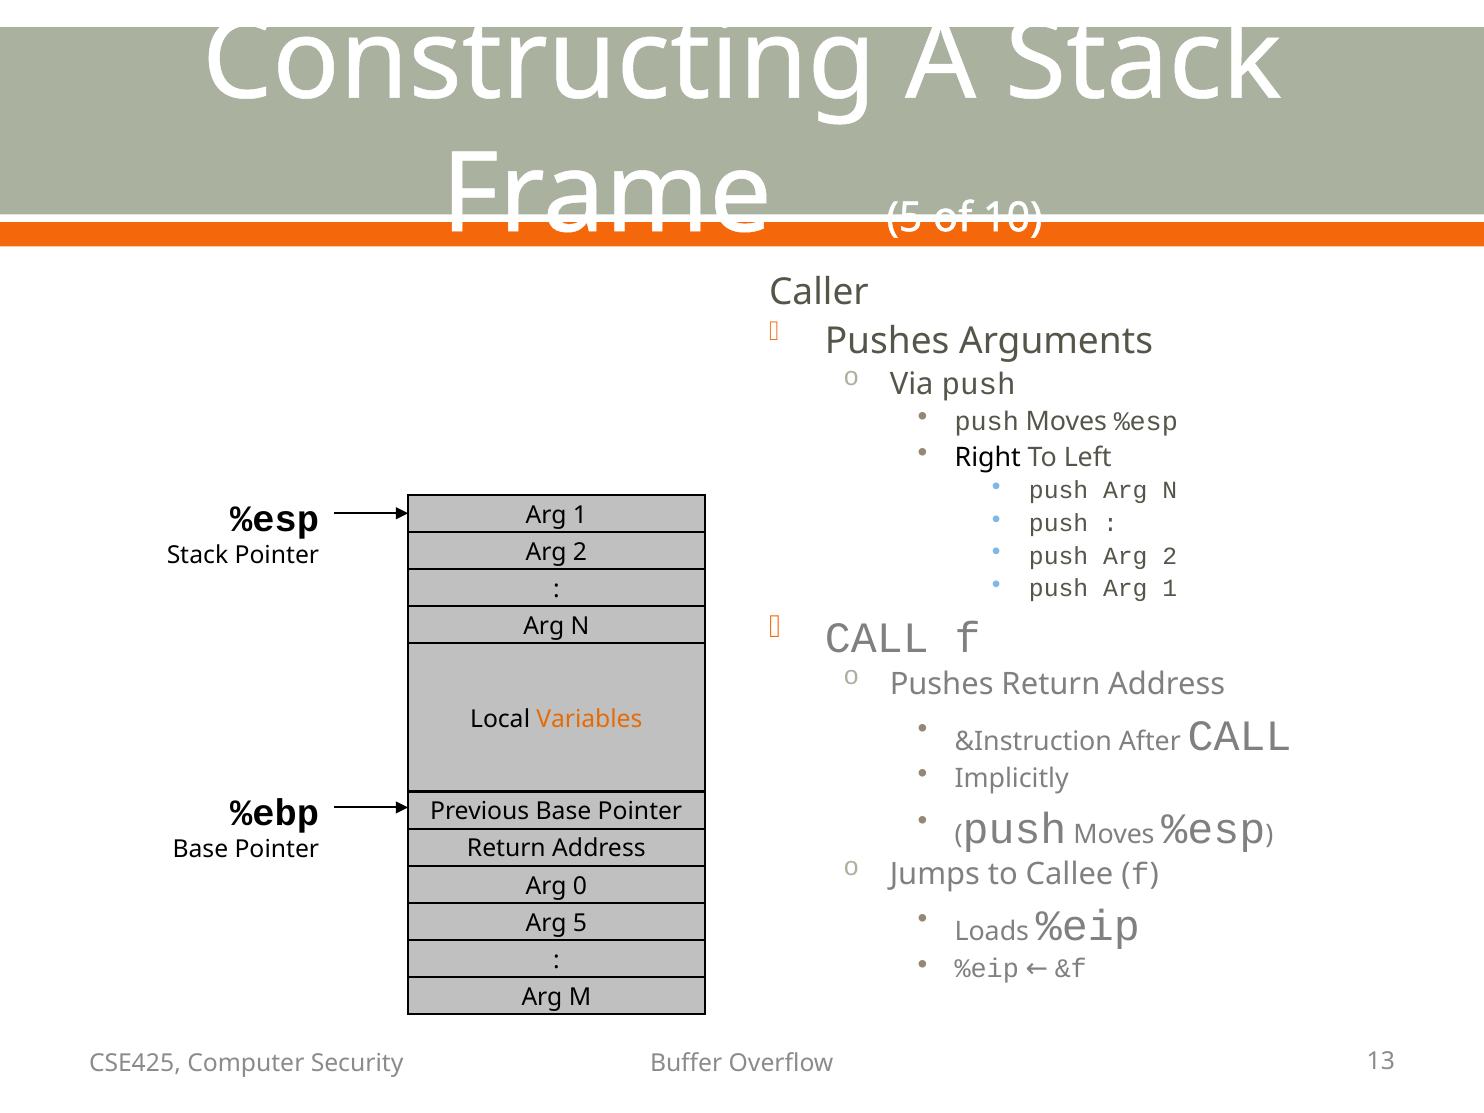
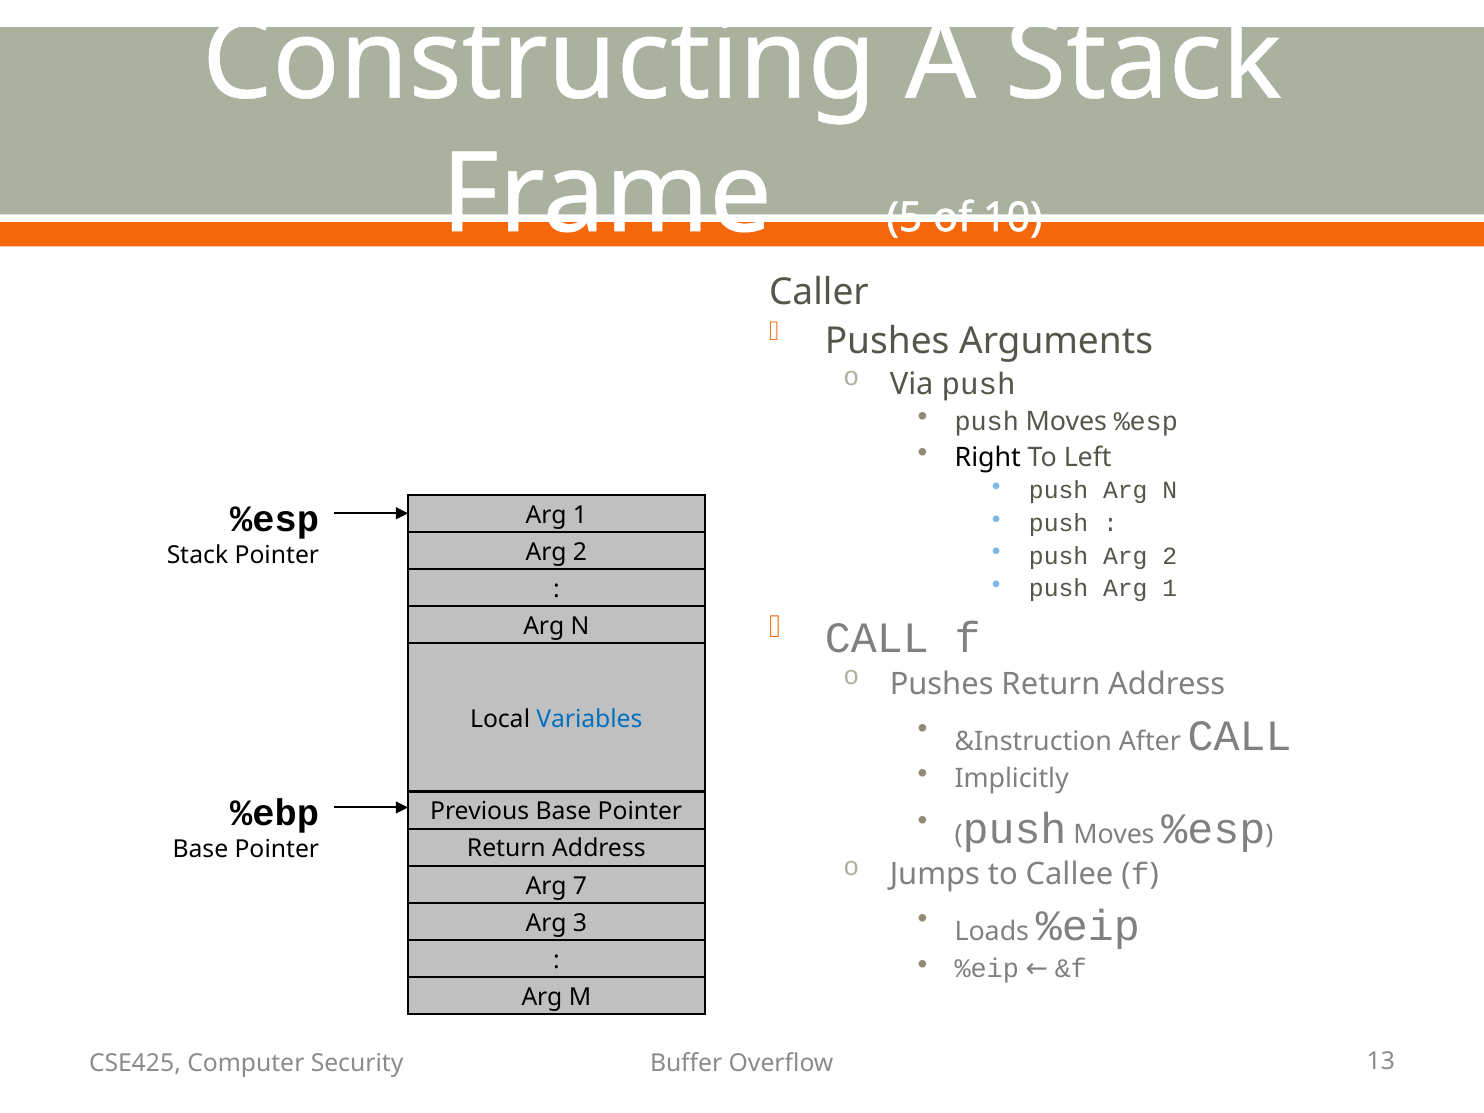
Variables colour: orange -> blue (589, 719)
0: 0 -> 7 (580, 886)
Arg 5: 5 -> 3 (580, 923)
